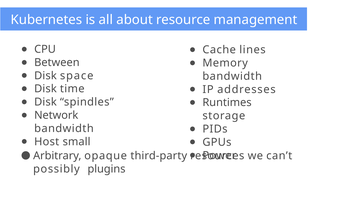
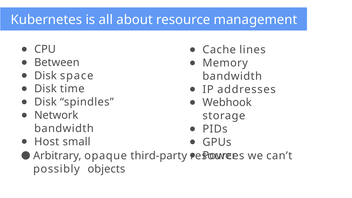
Runtimes: Runtimes -> Webhook (227, 103)
plugins: plugins -> objects (106, 169)
